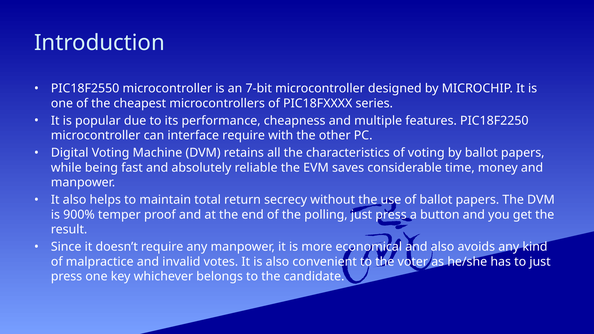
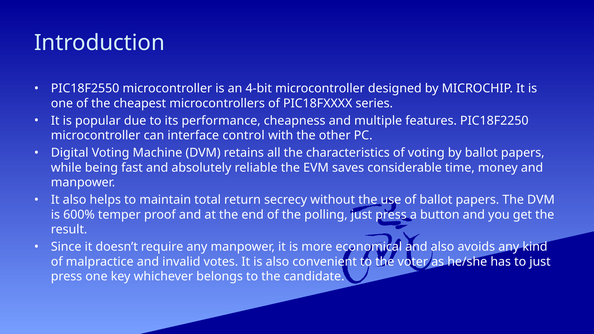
7-bit: 7-bit -> 4-bit (259, 88)
interface require: require -> control (244, 136)
900%: 900% -> 600% (79, 215)
